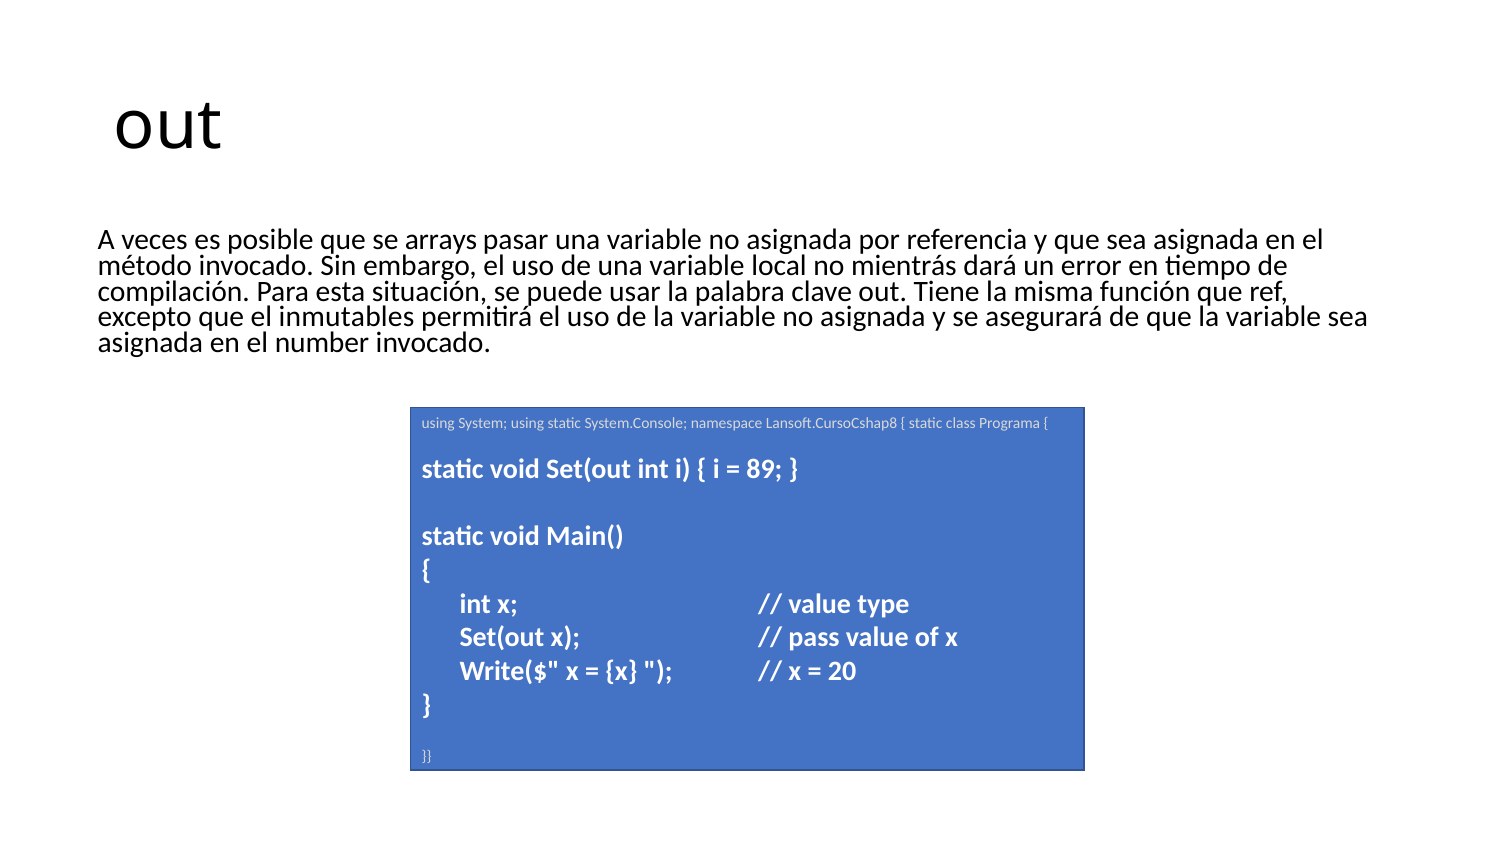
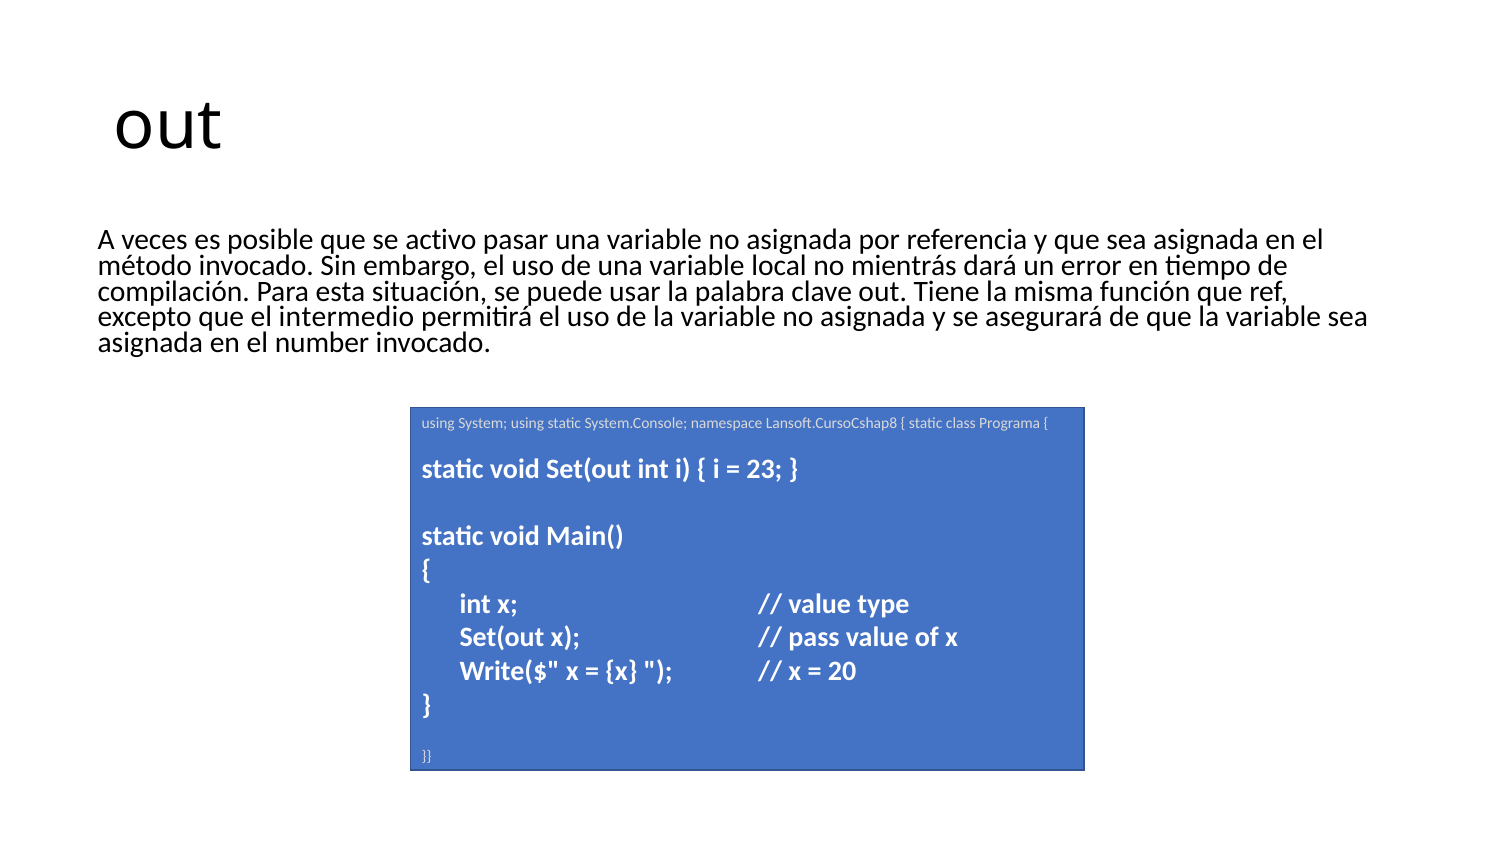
arrays: arrays -> activo (441, 240)
inmutables: inmutables -> intermedio (347, 317)
89: 89 -> 23 (764, 469)
